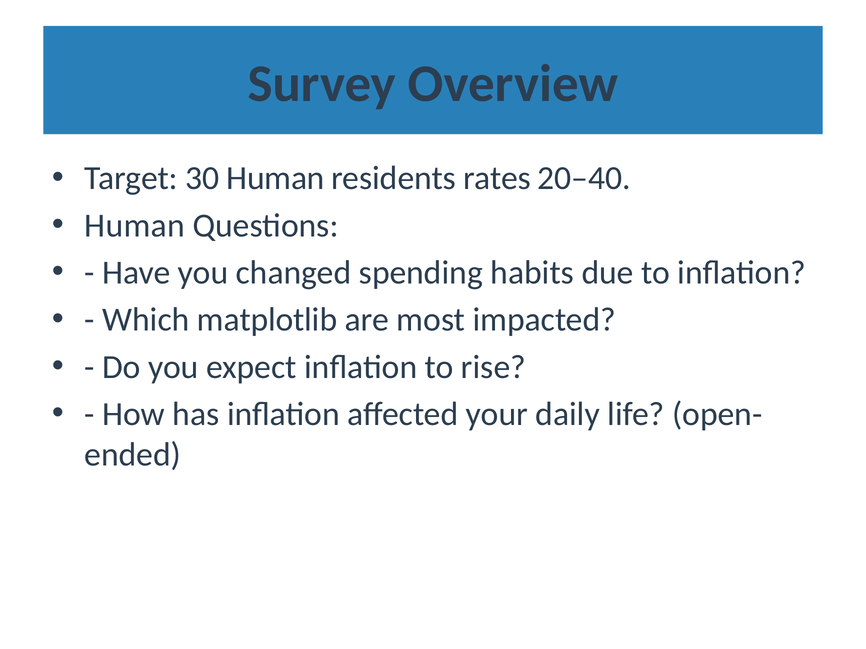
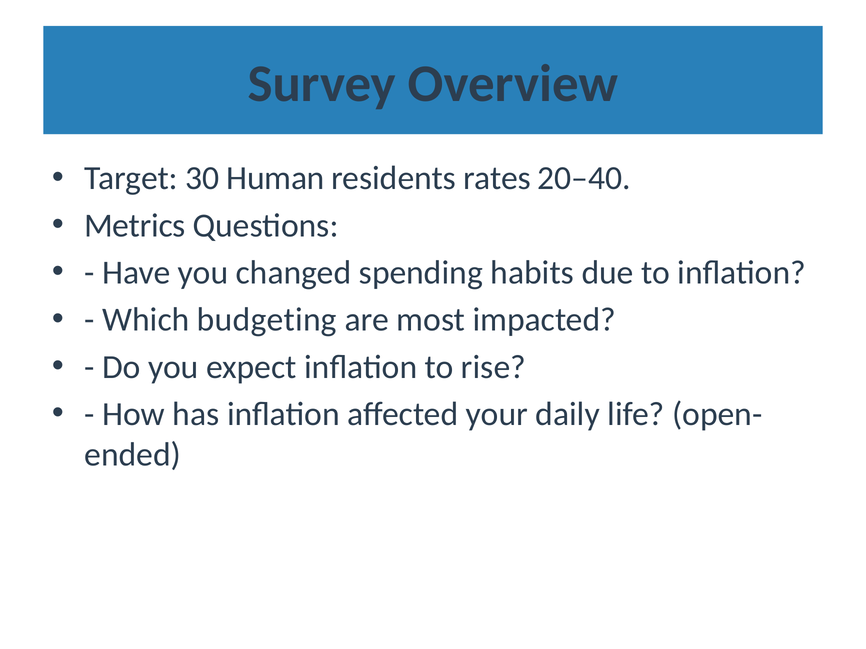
Human: Human -> Metrics (135, 226)
matplotlib: matplotlib -> budgeting (267, 320)
